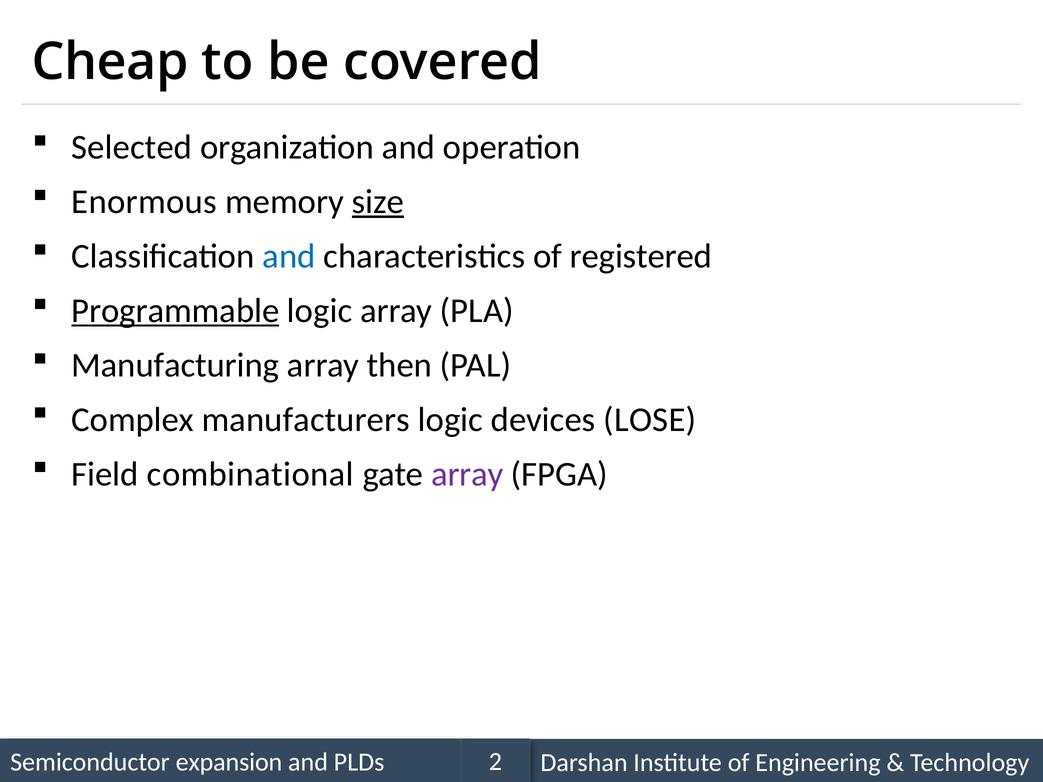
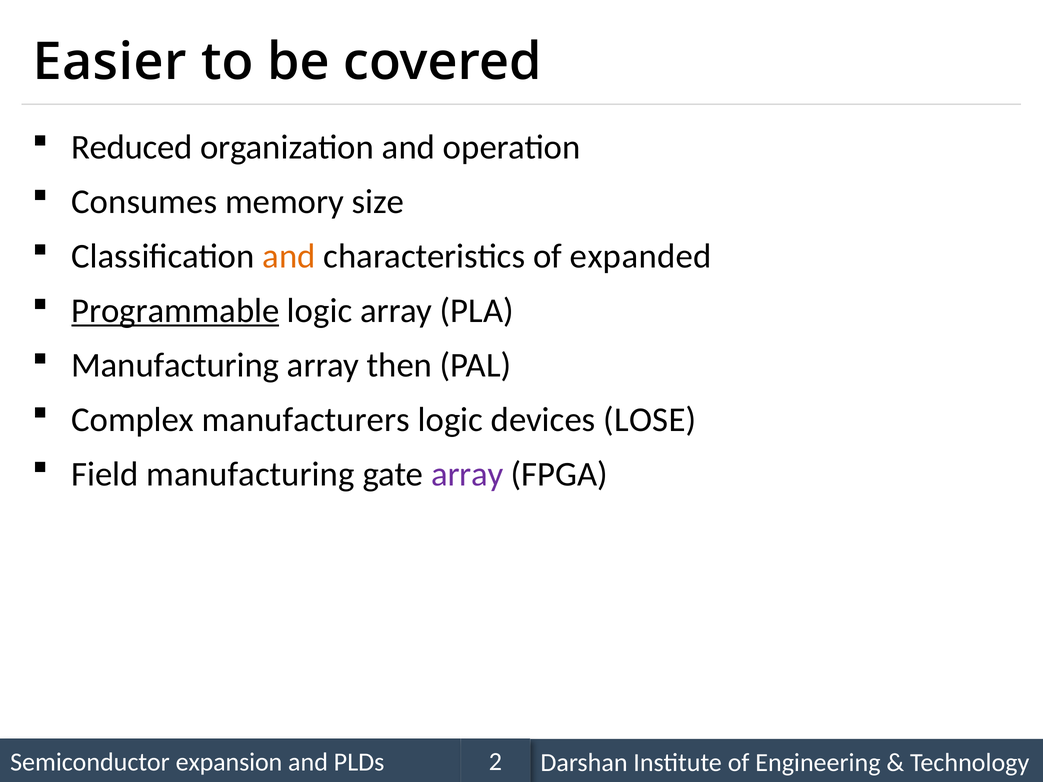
Cheap: Cheap -> Easier (110, 62)
Selected: Selected -> Reduced (132, 147)
Enormous: Enormous -> Consumes (144, 202)
size underline: present -> none (378, 202)
and colour: blue -> orange (289, 256)
registered: registered -> expanded (641, 256)
Field combinational: combinational -> manufacturing (251, 474)
